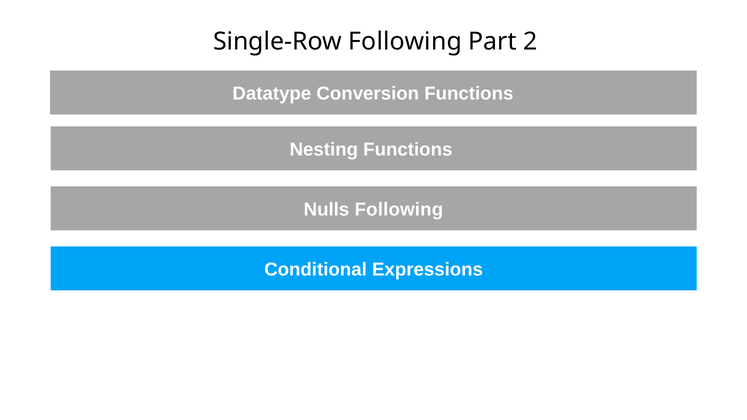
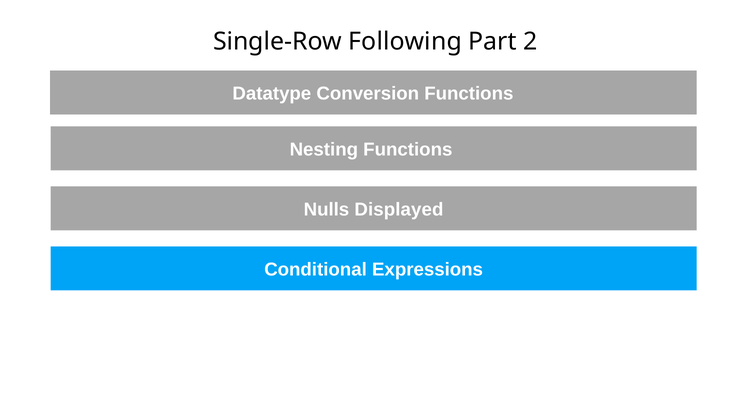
Nulls Following: Following -> Displayed (399, 210)
